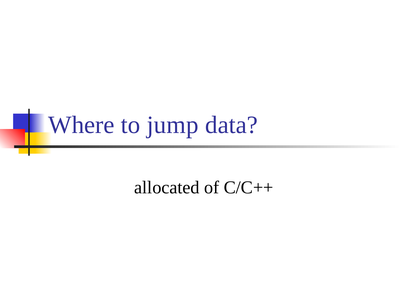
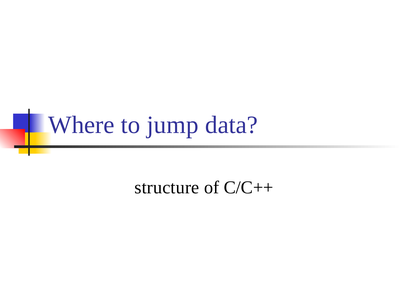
allocated: allocated -> structure (167, 188)
